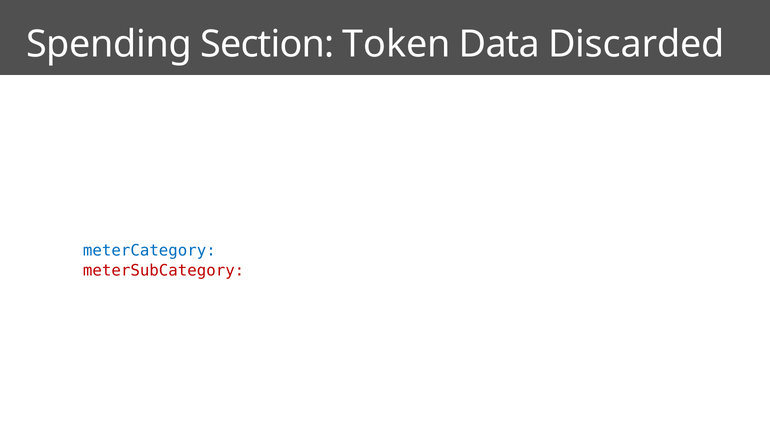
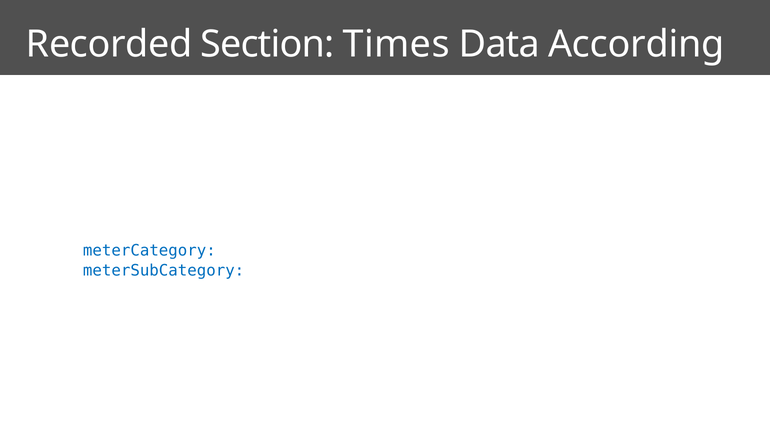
Spending: Spending -> Recorded (109, 44)
Token: Token -> Times (396, 44)
Discarded: Discarded -> According (636, 44)
meterSubCategory colour: red -> blue (164, 271)
